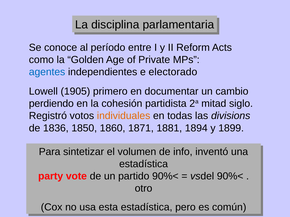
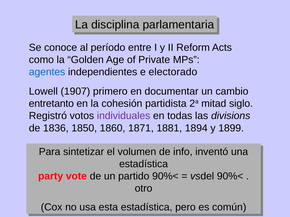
1905: 1905 -> 1907 (75, 91)
perdiendo: perdiendo -> entretanto (51, 104)
individuales colour: orange -> purple (124, 116)
